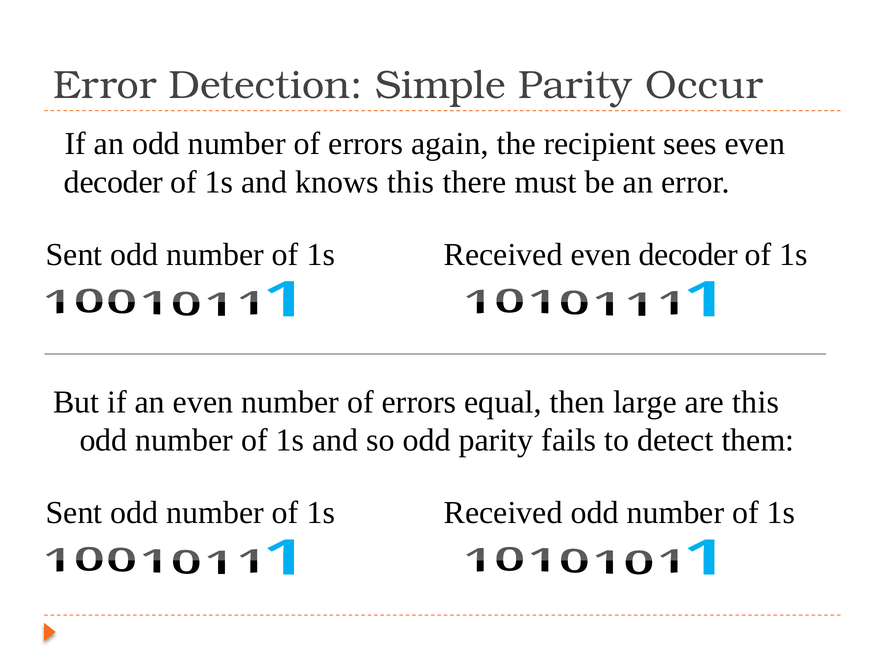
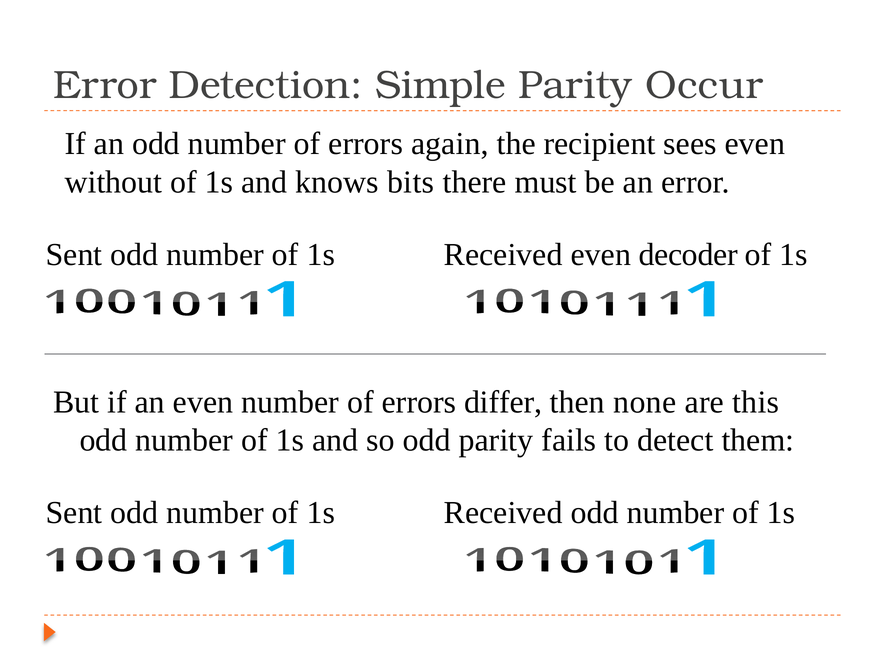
decoder: decoder -> without (113, 182)
knows this: this -> bits (411, 182)
equal: equal -> differ (503, 402)
large: large -> none (645, 402)
